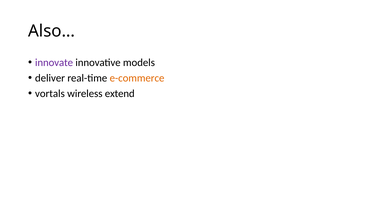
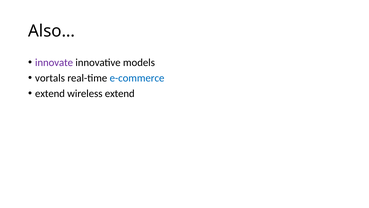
deliver: deliver -> vortals (50, 78)
e-commerce colour: orange -> blue (137, 78)
vortals: vortals -> extend (50, 93)
